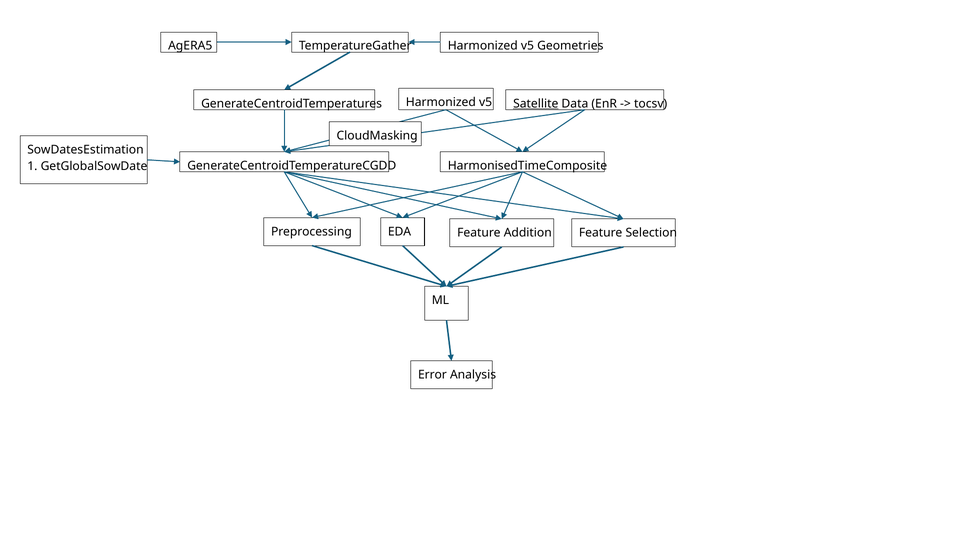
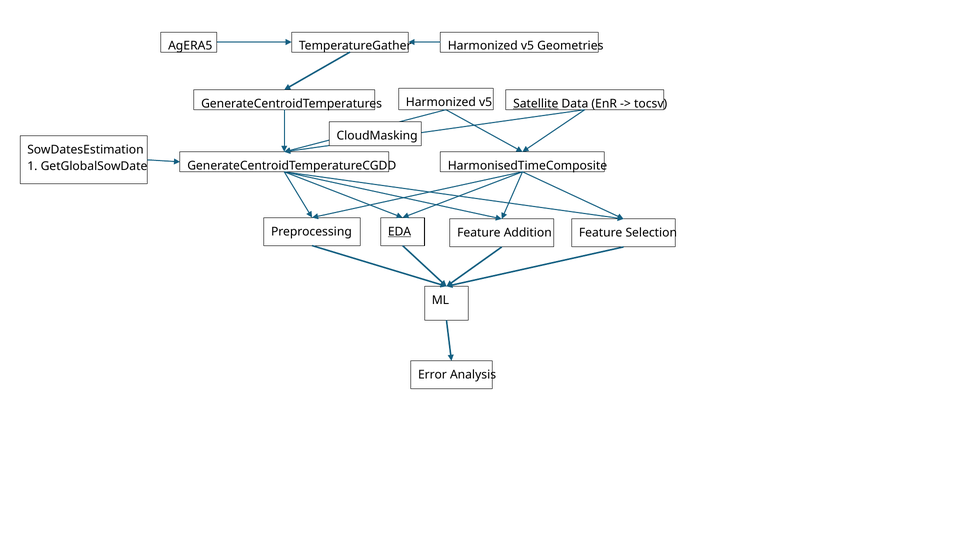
EDA underline: none -> present (399, 232)
